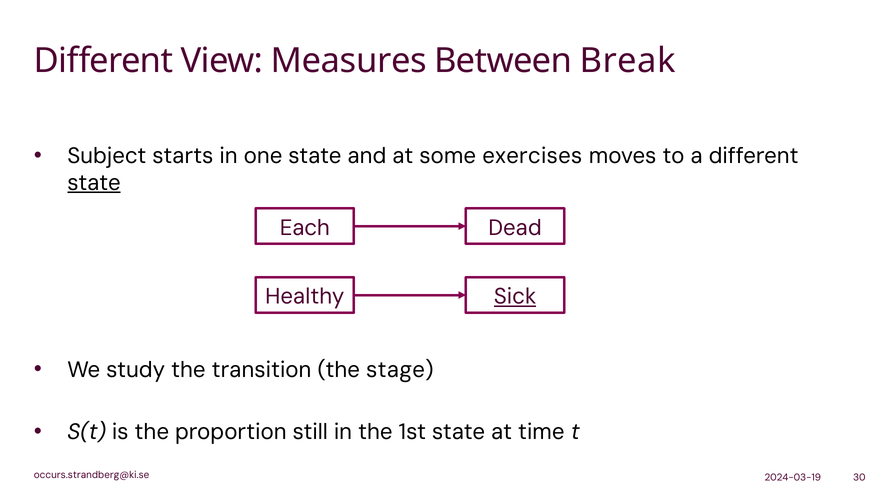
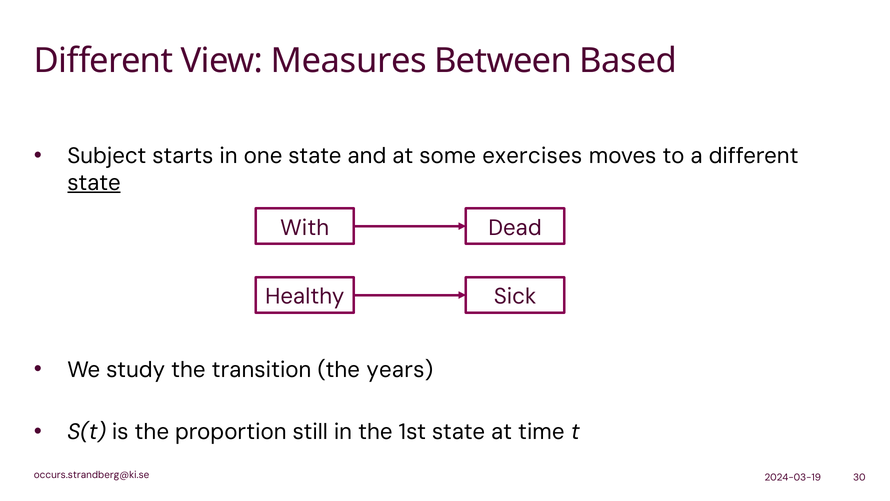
Break: Break -> Based (628, 61)
Each: Each -> With (305, 228)
Sick underline: present -> none (515, 296)
stage: stage -> years (400, 370)
